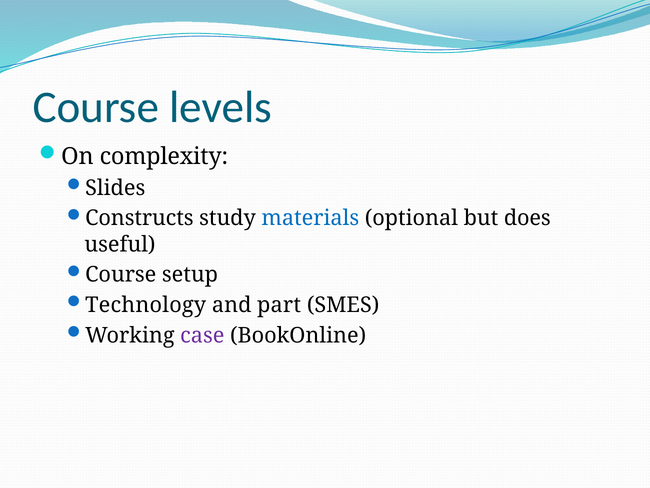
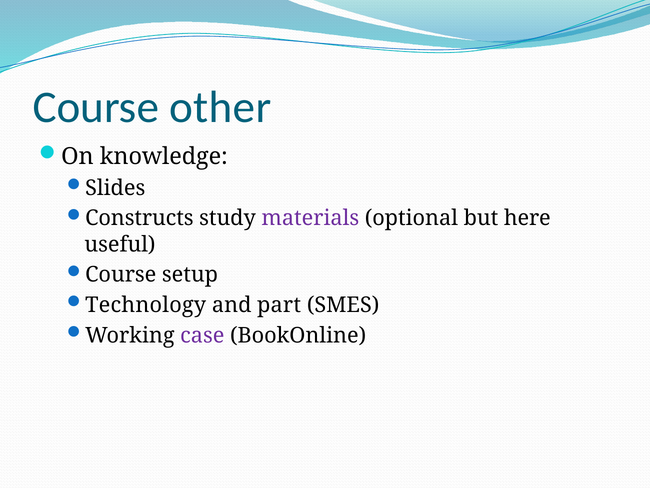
levels: levels -> other (220, 107)
complexity: complexity -> knowledge (164, 156)
materials colour: blue -> purple (310, 218)
does: does -> here (527, 218)
